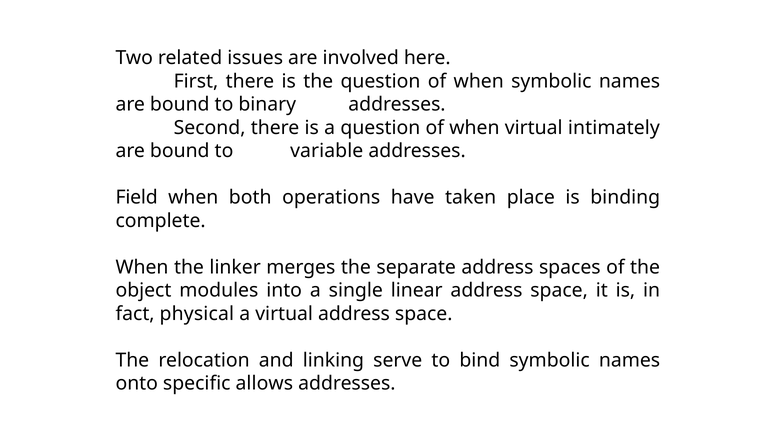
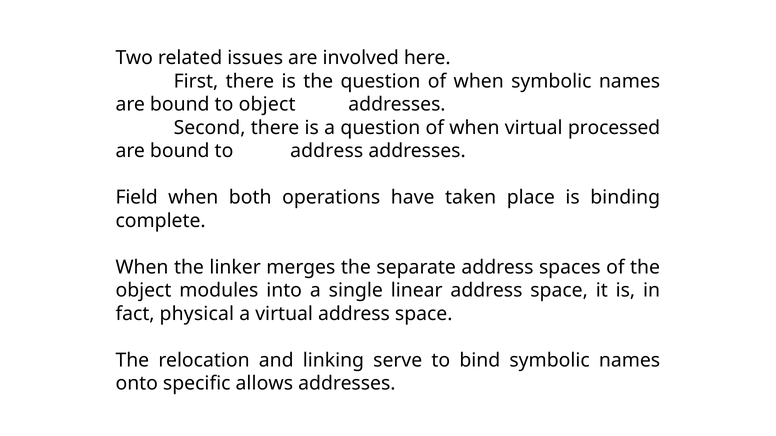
to binary: binary -> object (267, 105)
intimately: intimately -> processed (614, 128)
to variable: variable -> address (327, 151)
